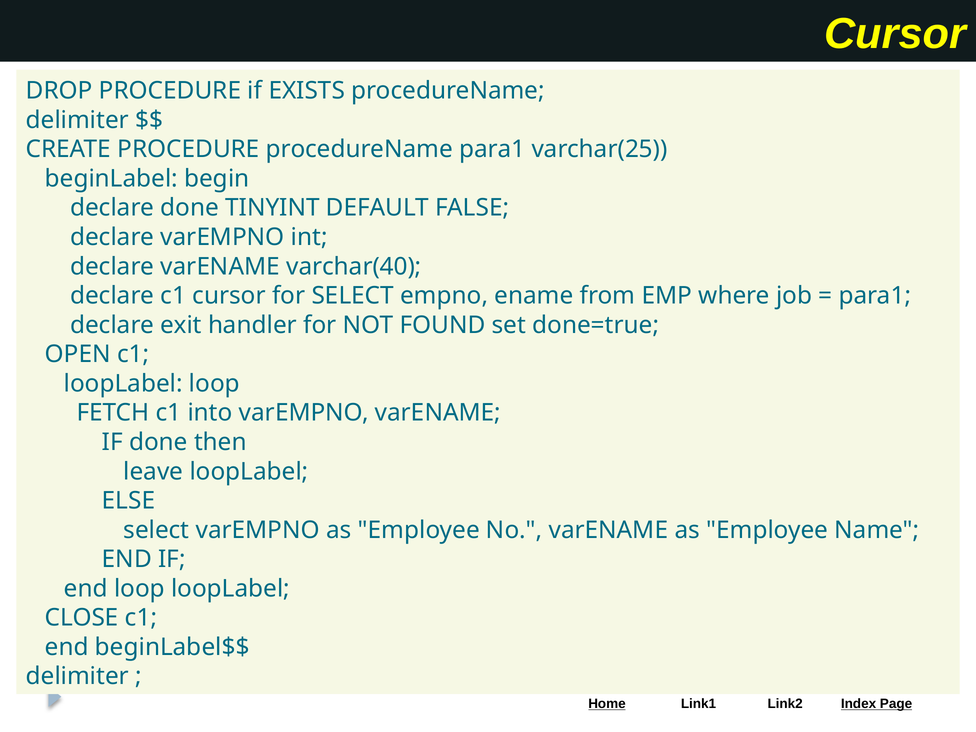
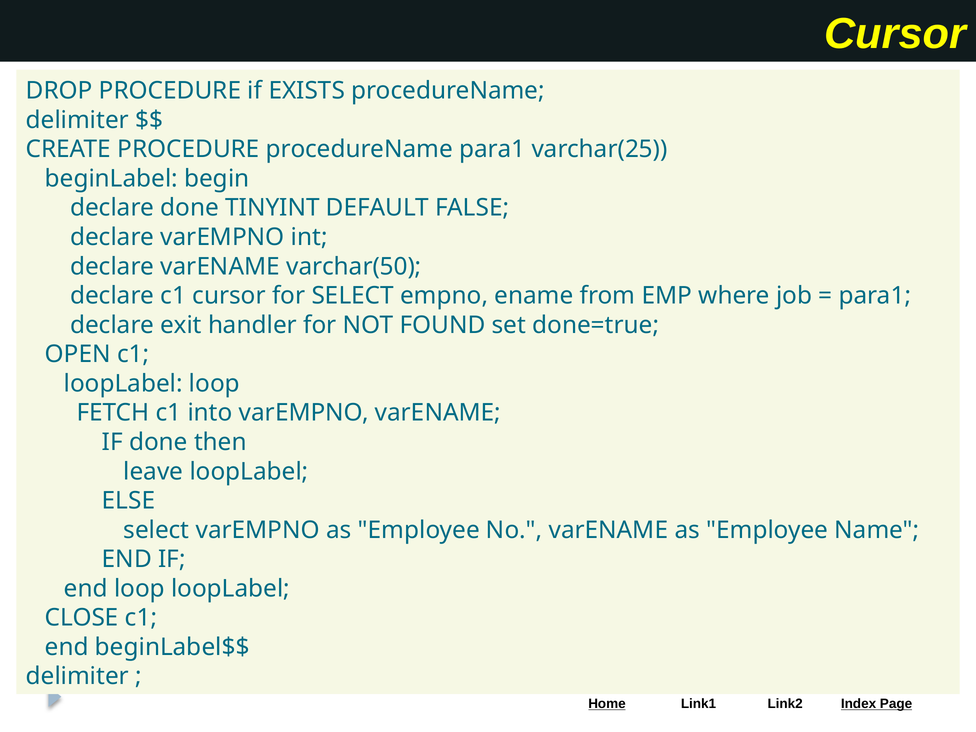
varchar(40: varchar(40 -> varchar(50 (354, 266)
